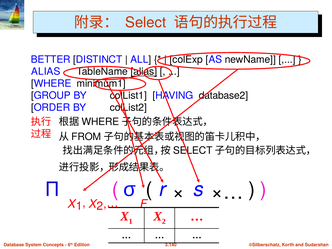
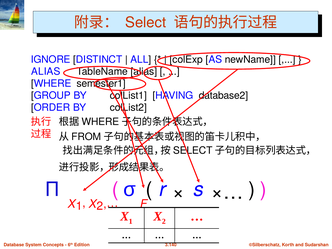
BETTER: BETTER -> IGNORE (51, 60)
alias underline: present -> none (144, 72)
minimum1: minimum1 -> semester1 (101, 84)
